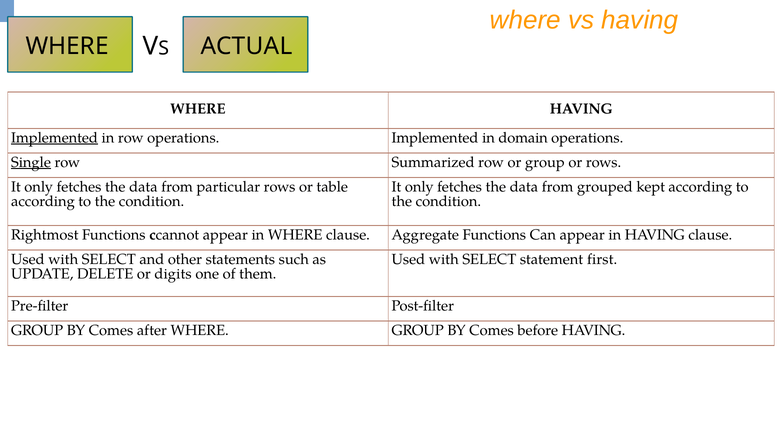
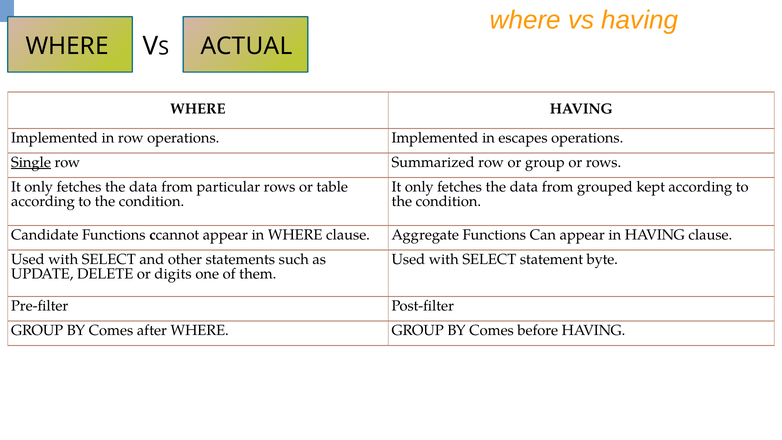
Implemented underline: present -> none (54, 138)
domain: domain -> escapes (523, 138)
Rightmost: Rightmost -> Candidate (45, 235)
first: first -> byte (602, 259)
